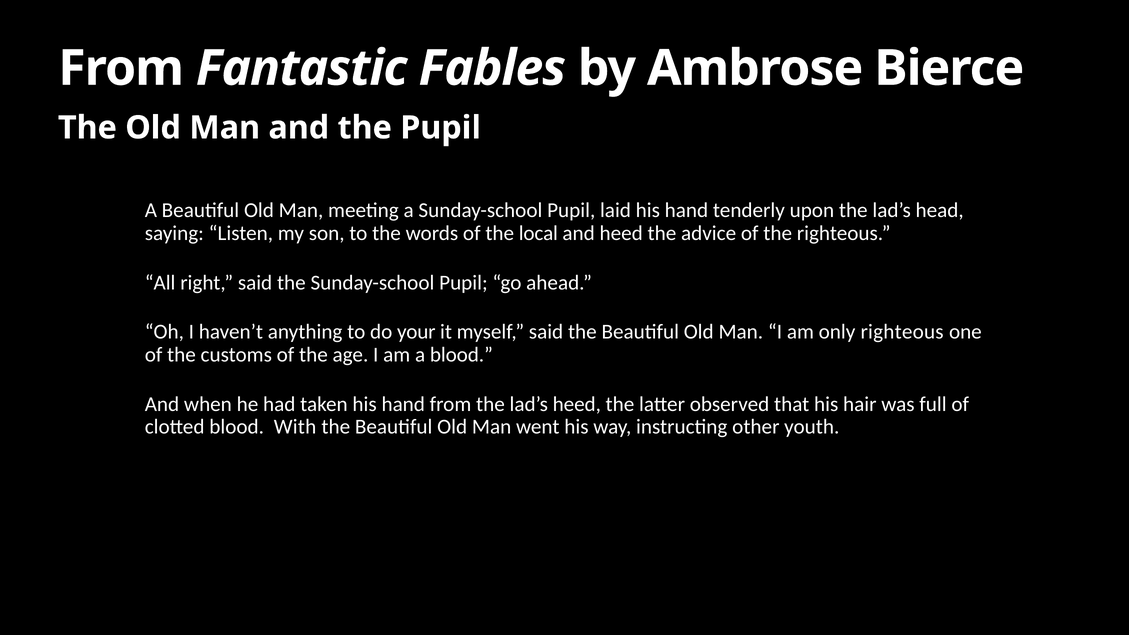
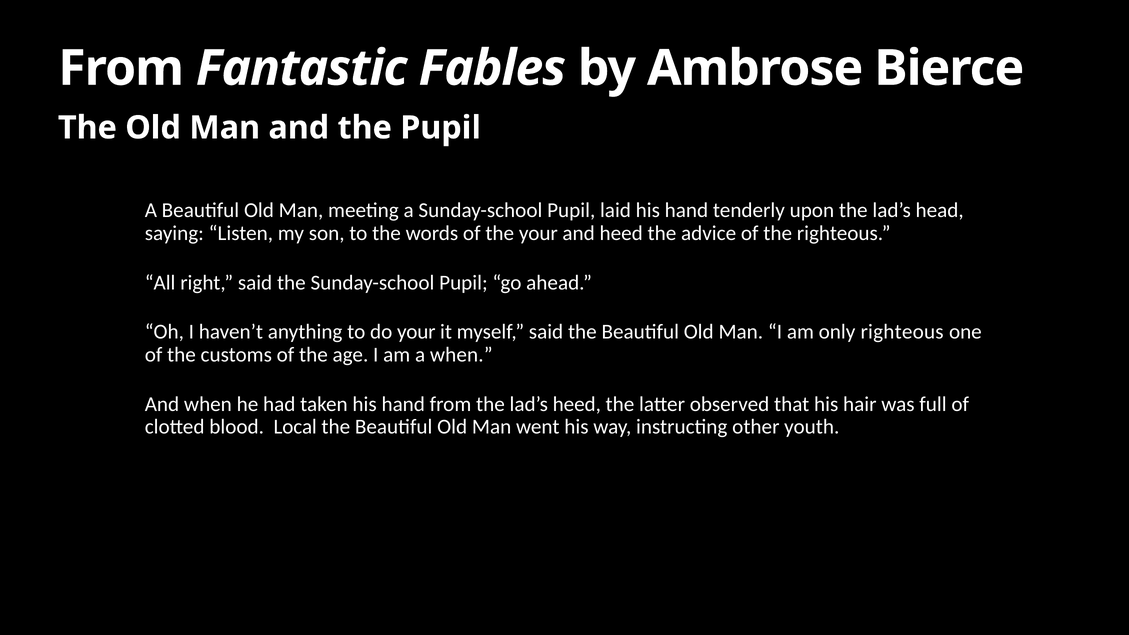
the local: local -> your (538, 233)
a blood: blood -> when (461, 355)
With: With -> Local (295, 427)
